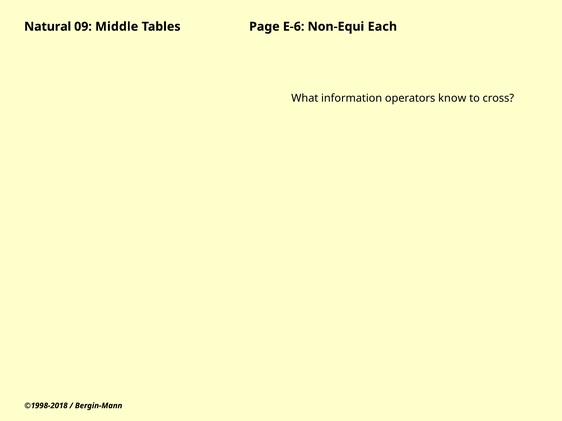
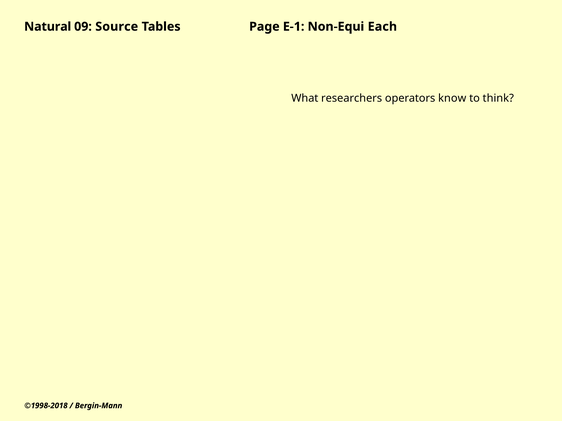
Middle: Middle -> Source (117, 27)
E-6: E-6 -> E-1 (294, 27)
information: information -> researchers (352, 98)
cross: cross -> think (498, 98)
